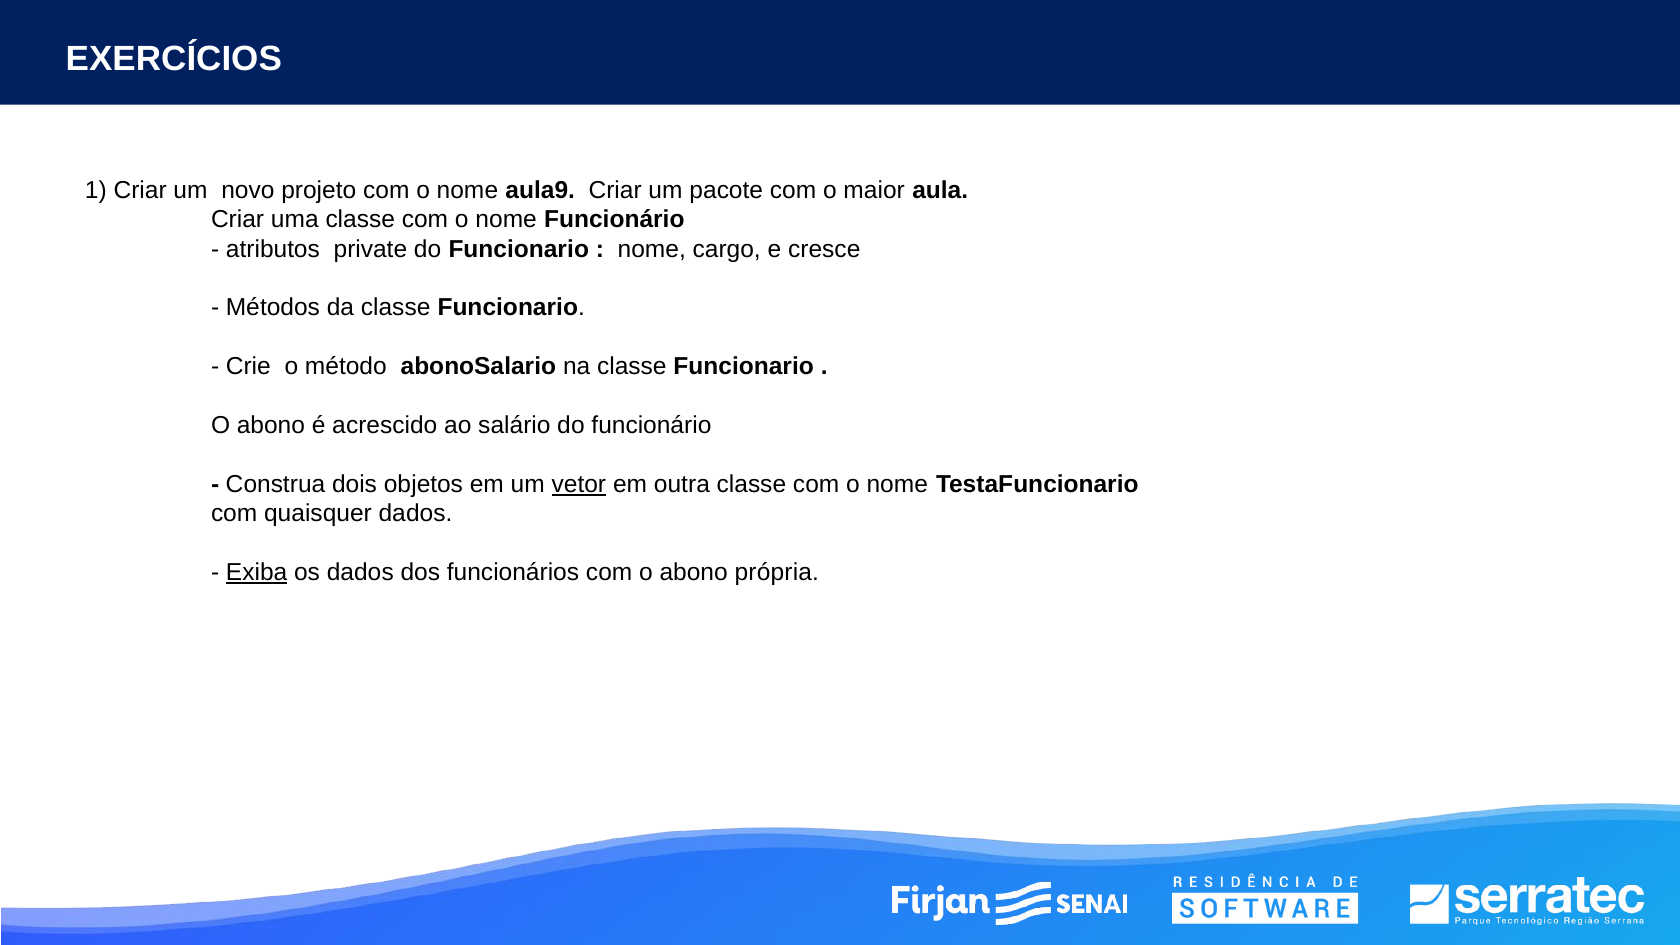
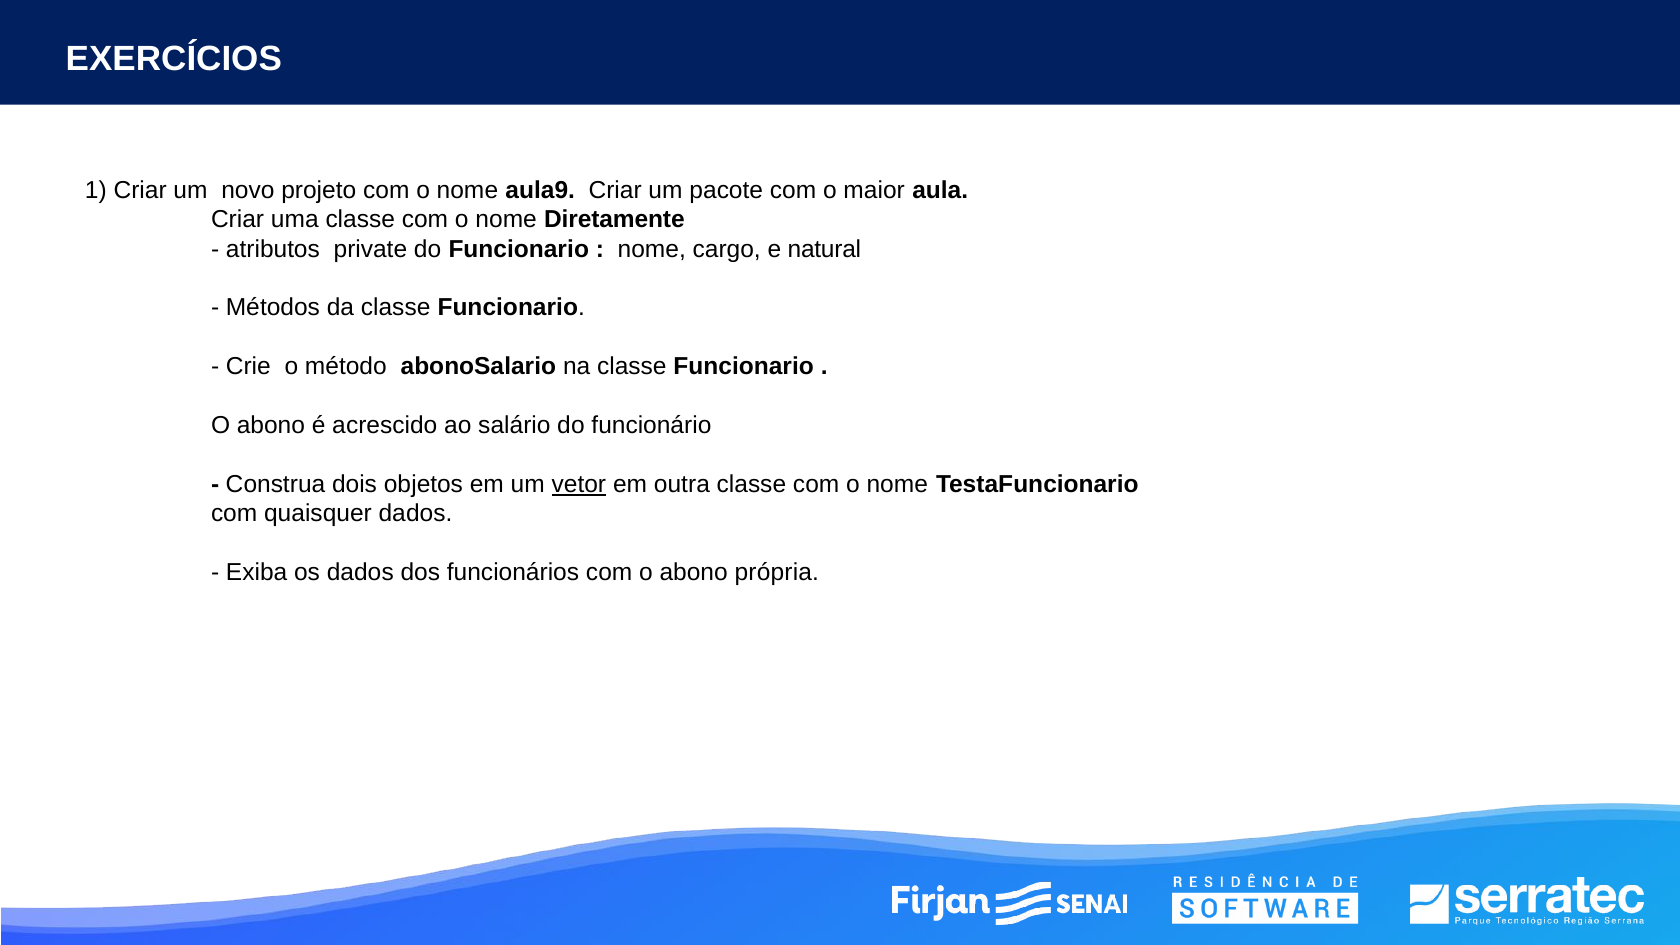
nome Funcionário: Funcionário -> Diretamente (614, 220)
cresce: cresce -> natural (824, 249)
Exiba underline: present -> none (257, 573)
